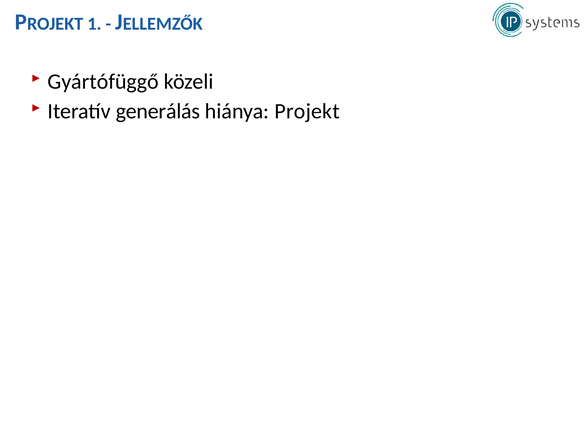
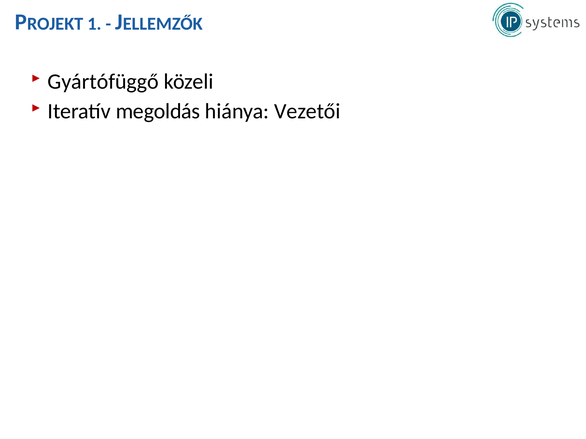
generálás: generálás -> megoldás (158, 111)
Projekt: Projekt -> Vezetői (307, 111)
